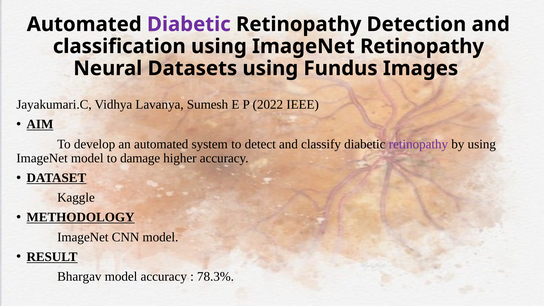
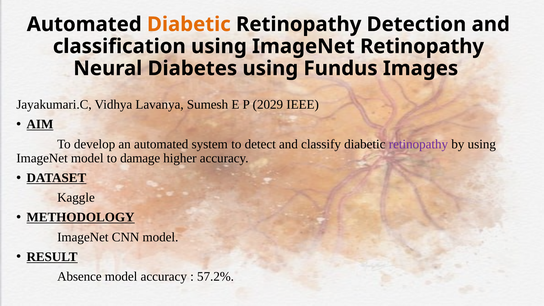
Diabetic colour: purple -> orange (189, 24)
Datasets: Datasets -> Diabetes (192, 68)
2022: 2022 -> 2029 (268, 105)
Bhargav: Bhargav -> Absence (79, 277)
78.3%: 78.3% -> 57.2% (216, 277)
